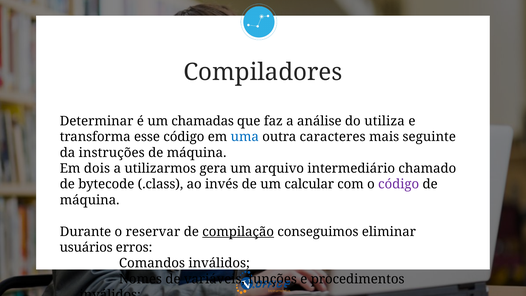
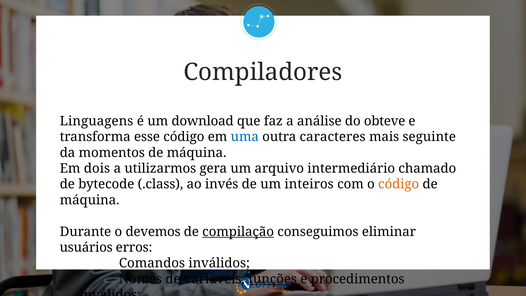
Determinar: Determinar -> Linguagens (97, 121)
chamadas: chamadas -> download (203, 121)
utiliza: utiliza -> obteve (385, 121)
instruções: instruções -> momentos (112, 153)
calcular: calcular -> inteiros (309, 184)
código colour: purple -> orange (399, 184)
reservar: reservar -> devemos (153, 232)
funções underline: none -> present (273, 279)
